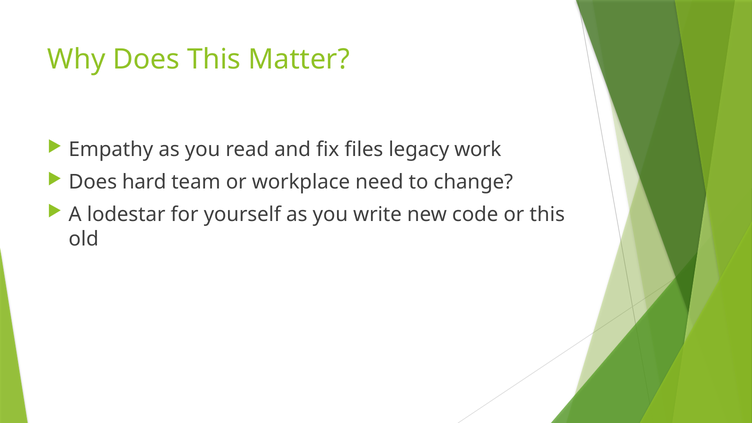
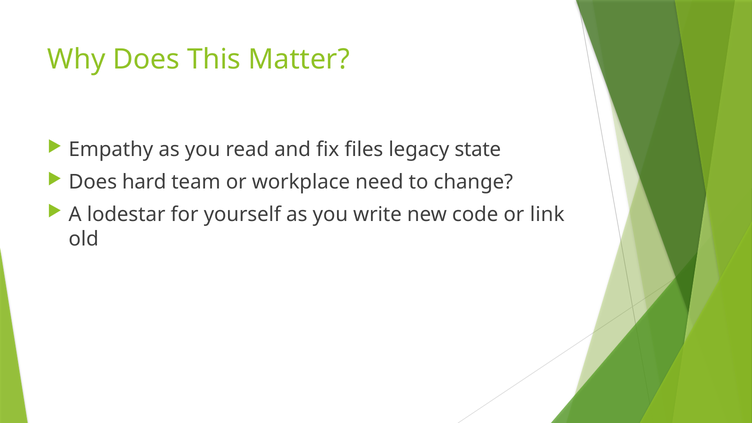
work: work -> state (478, 150)
or this: this -> link (547, 214)
